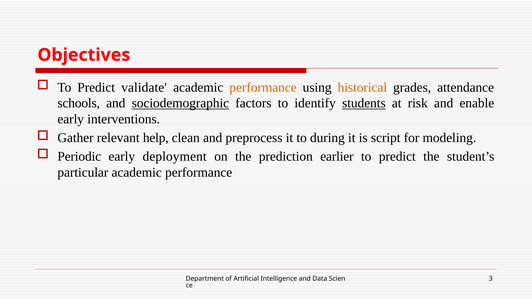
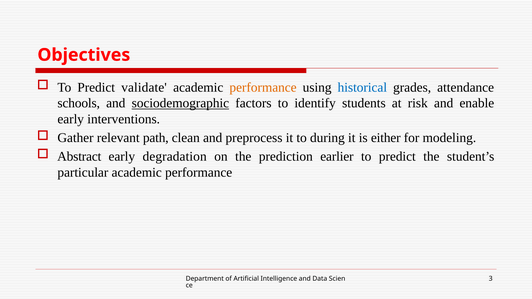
historical colour: orange -> blue (362, 87)
students underline: present -> none (364, 103)
help: help -> path (156, 138)
script: script -> either (386, 138)
Periodic: Periodic -> Abstract (79, 157)
deployment: deployment -> degradation (175, 157)
